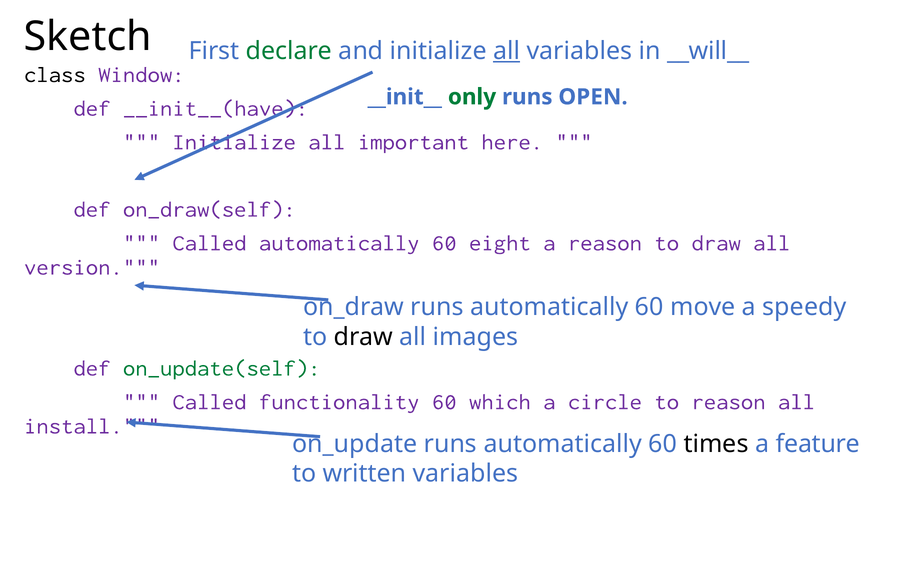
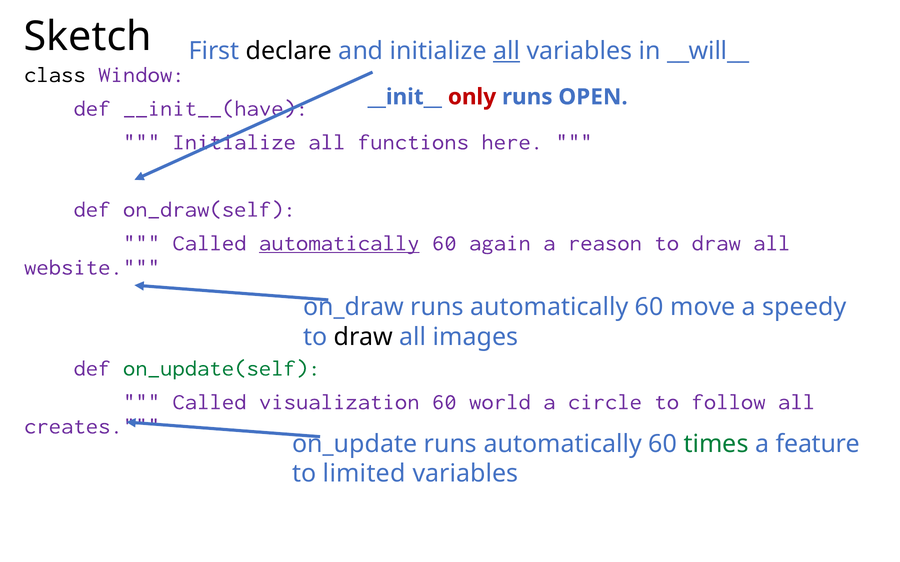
declare colour: green -> black (289, 51)
only colour: green -> red (472, 97)
important: important -> functions (413, 142)
automatically underline: none -> present (339, 243)
eight: eight -> again (500, 243)
version: version -> website (92, 267)
functionality: functionality -> visualization (339, 402)
which: which -> world (500, 402)
to reason: reason -> follow (729, 402)
install: install -> creates (92, 426)
times colour: black -> green (716, 444)
written: written -> limited (364, 474)
